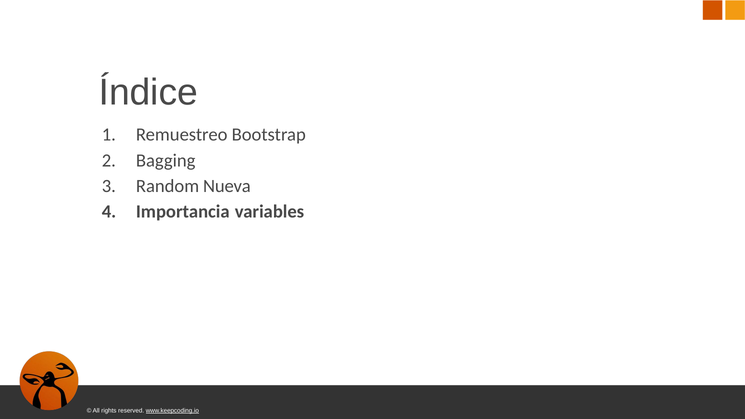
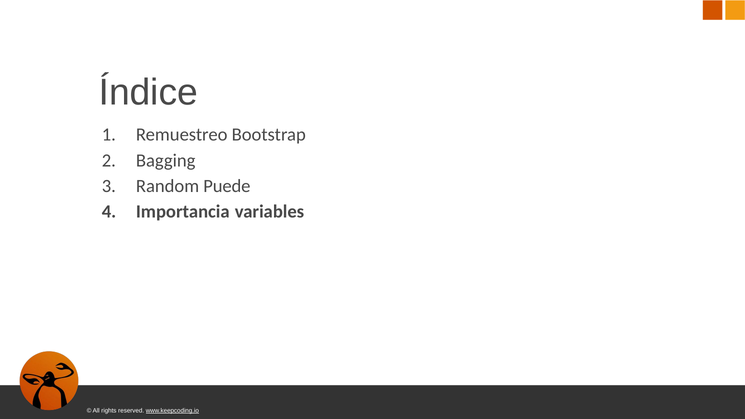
Nueva: Nueva -> Puede (227, 186)
